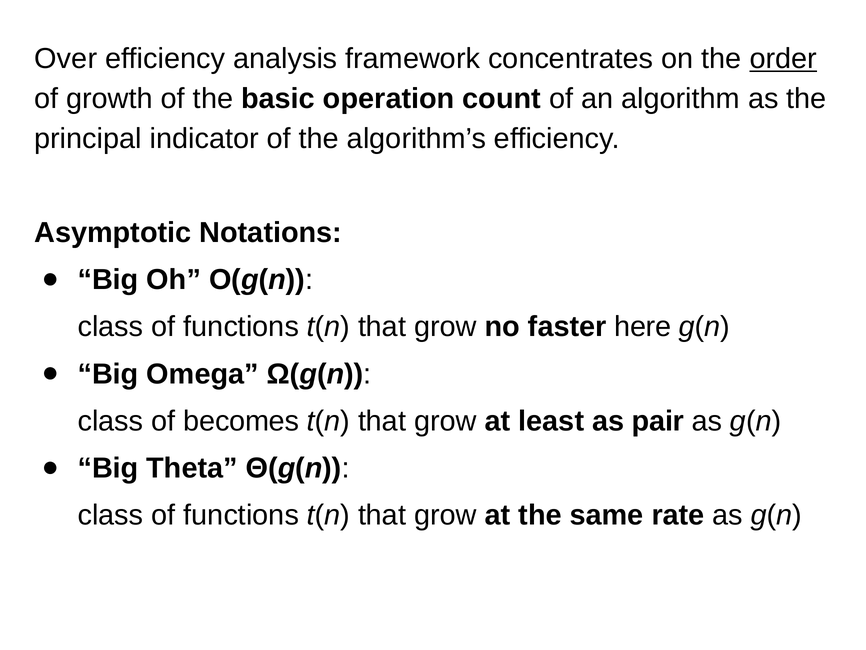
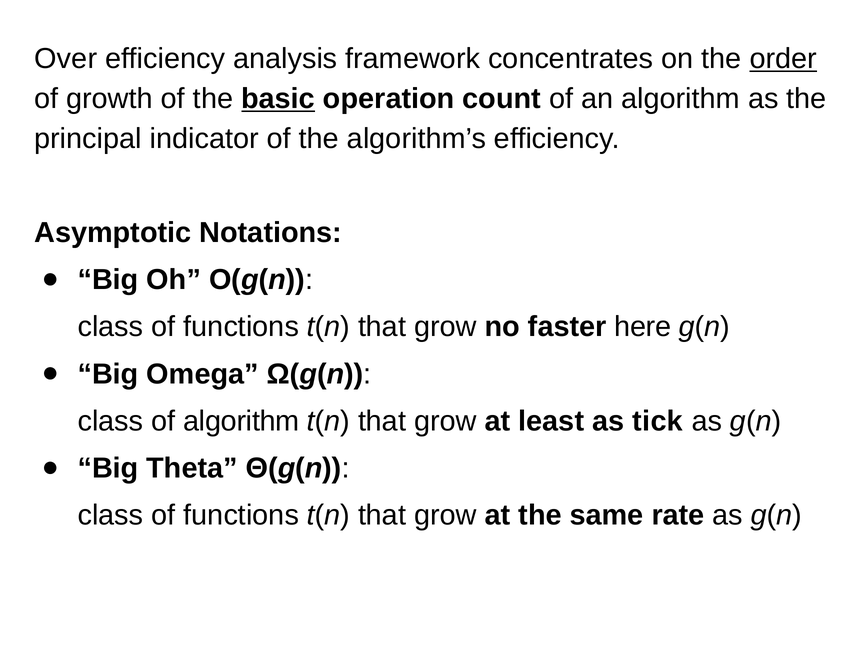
basic underline: none -> present (278, 99)
of becomes: becomes -> algorithm (241, 421)
pair: pair -> tick (658, 421)
